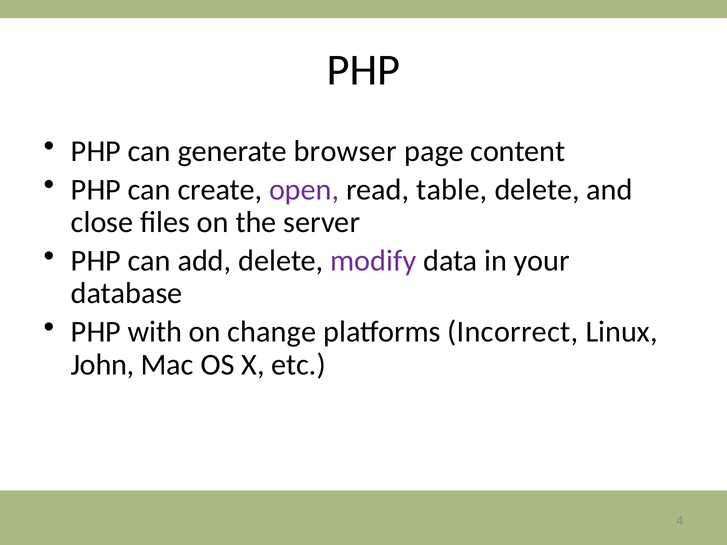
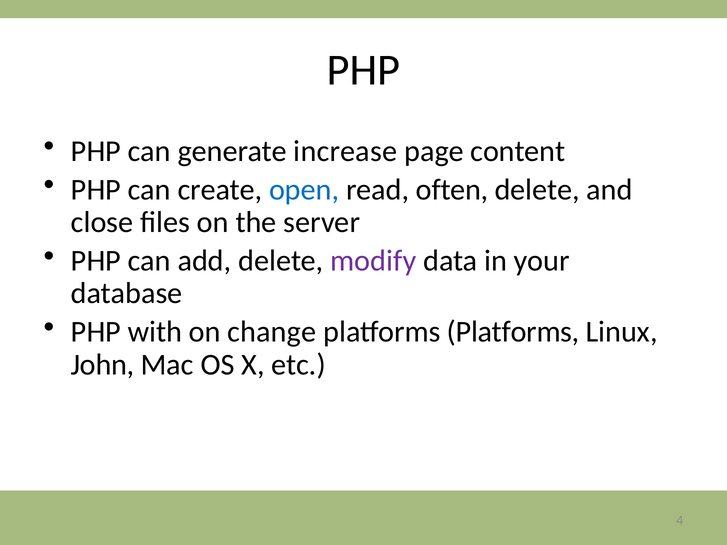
browser: browser -> increase (345, 151)
open colour: purple -> blue (304, 190)
table: table -> often (452, 190)
platforms Incorrect: Incorrect -> Platforms (513, 332)
